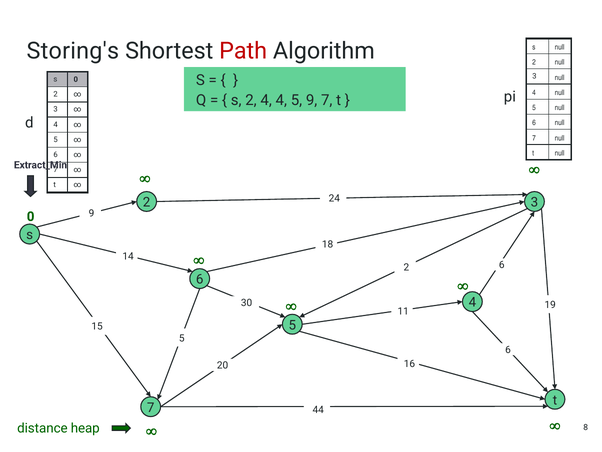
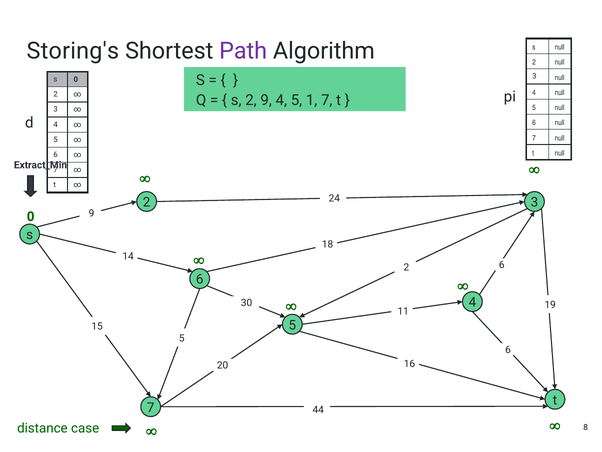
Path colour: red -> purple (243, 51)
s 2 4: 4 -> 9 (266, 100)
5 9: 9 -> 1 (312, 100)
heap: heap -> case (85, 428)
